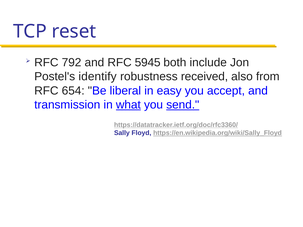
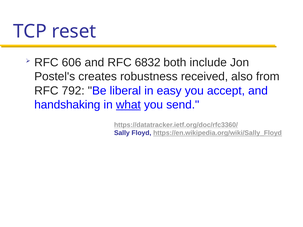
792: 792 -> 606 (72, 62)
5945: 5945 -> 6832 (148, 62)
identify: identify -> creates (98, 77)
654: 654 -> 792 (73, 91)
transmission: transmission -> handshaking (67, 105)
send underline: present -> none (183, 105)
